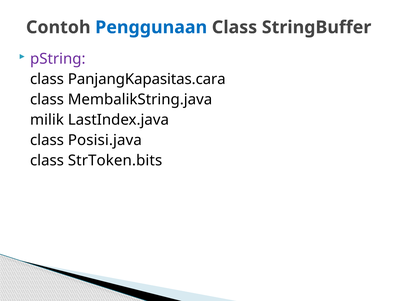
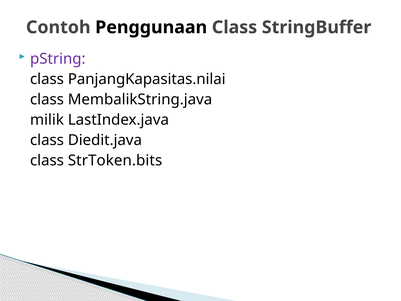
Penggunaan colour: blue -> black (151, 27)
PanjangKapasitas.cara: PanjangKapasitas.cara -> PanjangKapasitas.nilai (147, 79)
Posisi.java: Posisi.java -> Diedit.java (105, 140)
